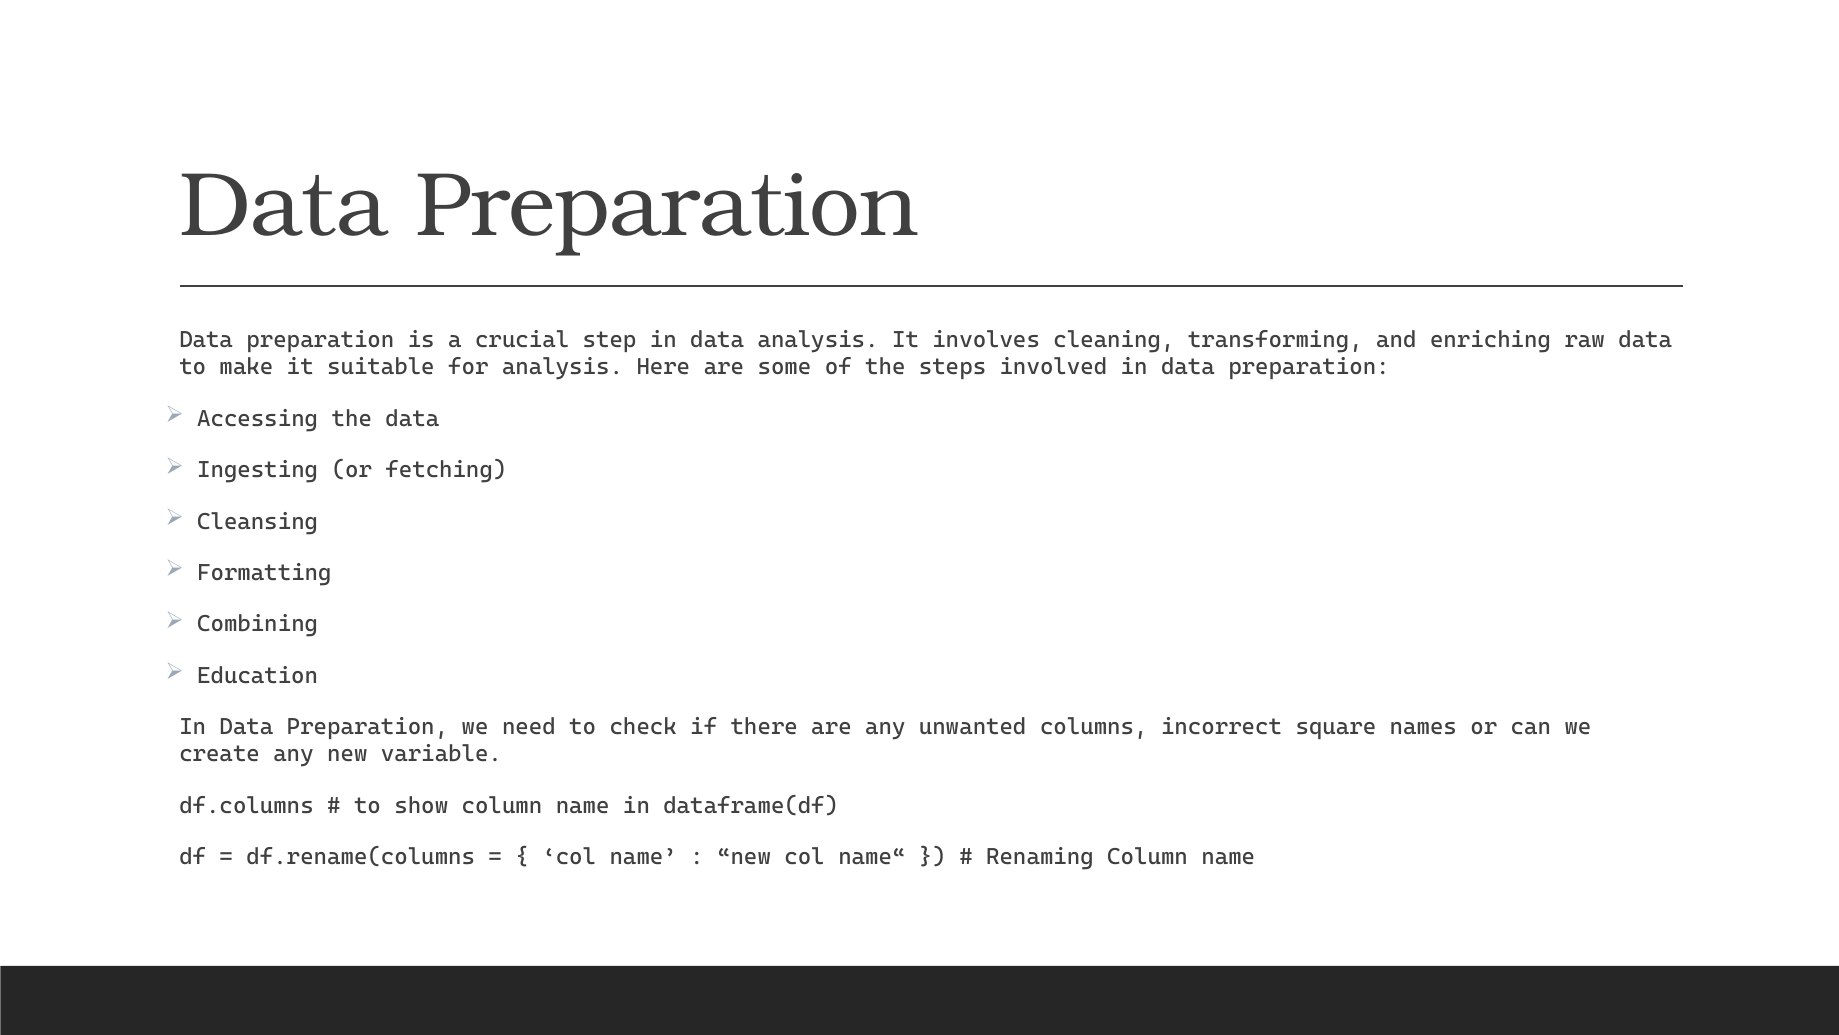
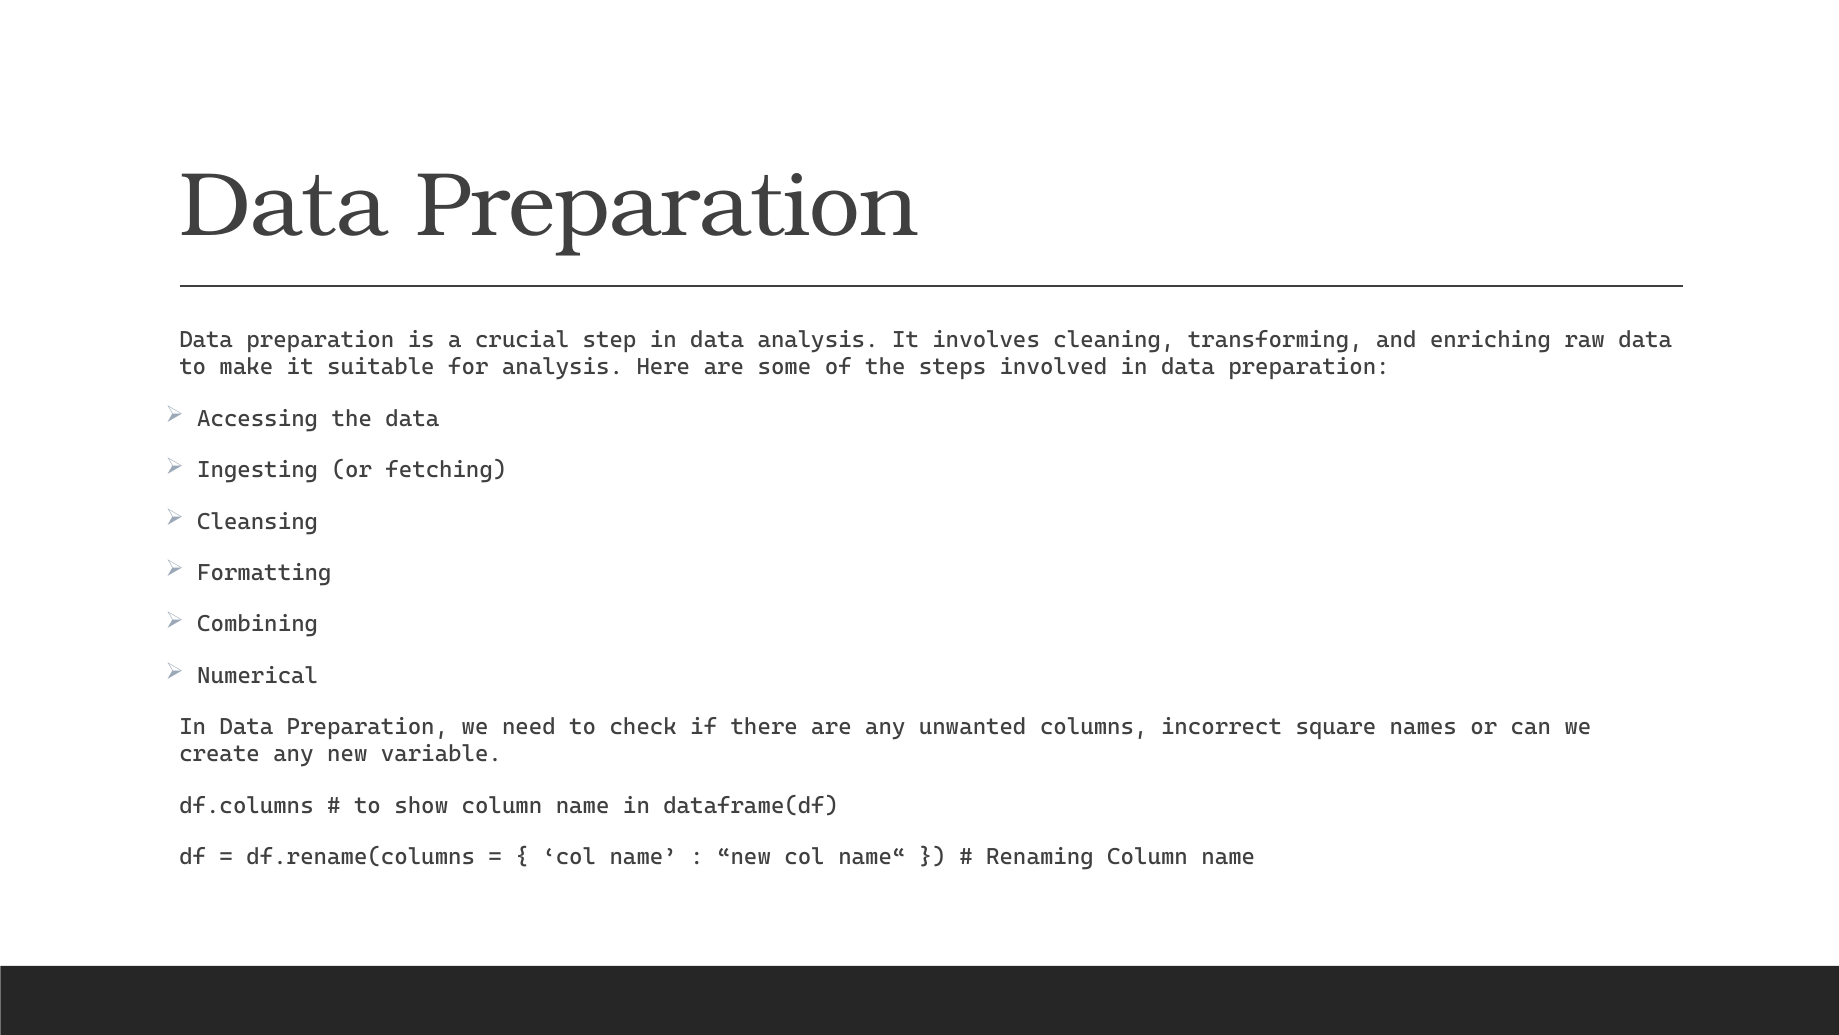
Education: Education -> Numerical (258, 675)
